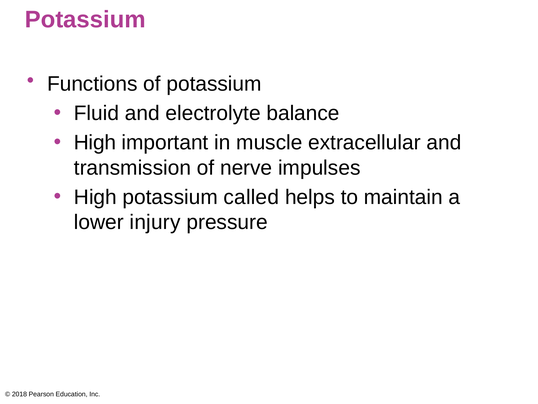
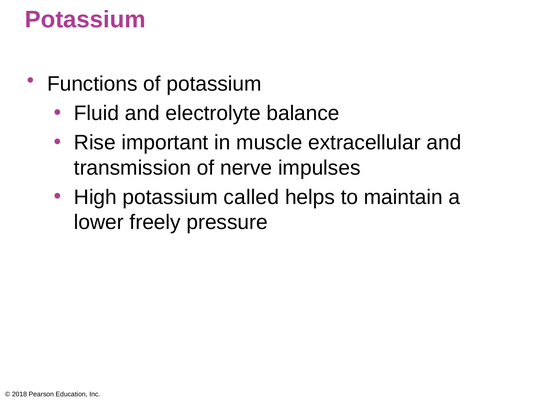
High: High -> Rise (95, 143)
injury: injury -> freely (155, 222)
